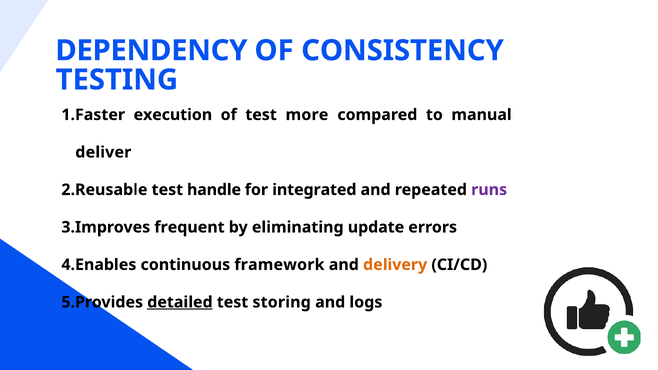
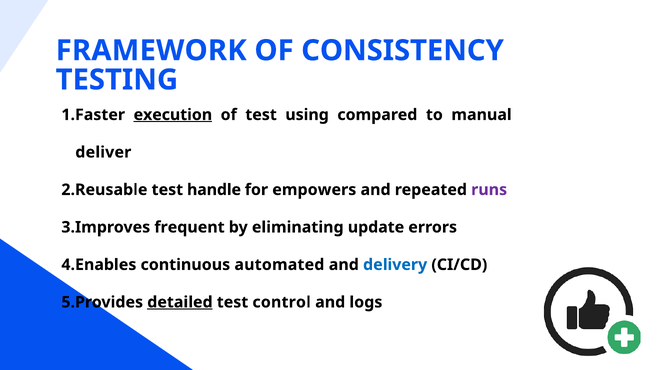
DEPENDENCY: DEPENDENCY -> FRAMEWORK (151, 51)
execution underline: none -> present (173, 115)
more: more -> using (307, 115)
integrated: integrated -> empowers (314, 190)
framework: framework -> automated (279, 265)
delivery colour: orange -> blue (395, 265)
storing: storing -> control (282, 302)
